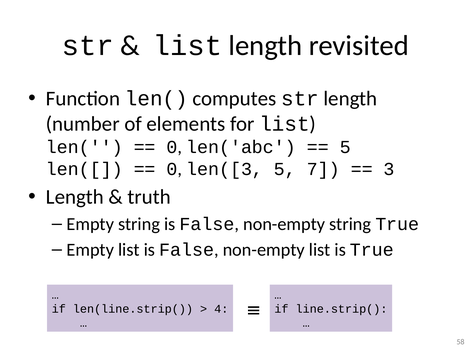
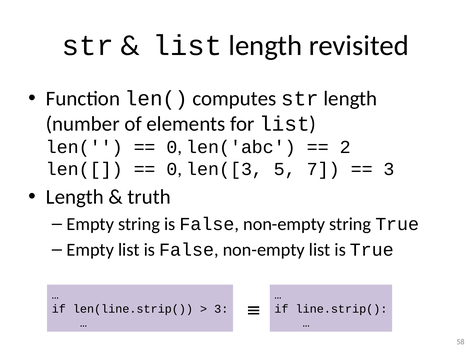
5: 5 -> 2 (345, 147)
4: 4 -> 3 (221, 309)
